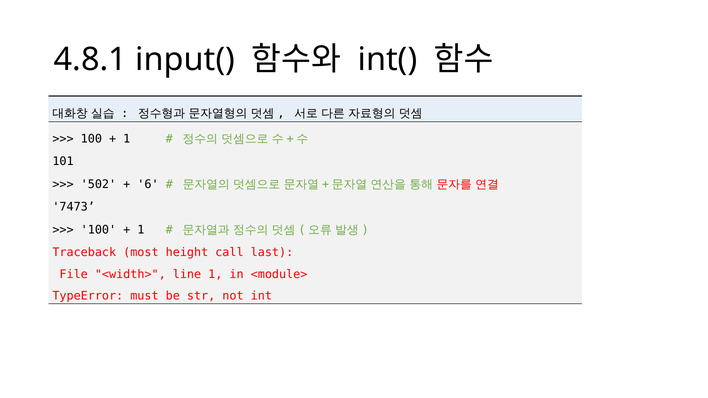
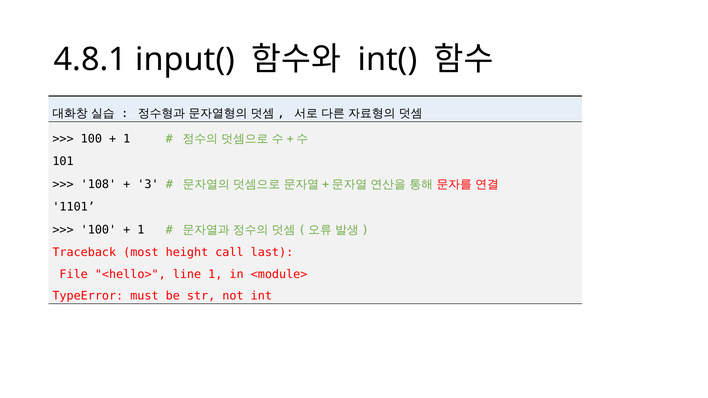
502: 502 -> 108 (98, 185)
6: 6 -> 3 (148, 185)
7473: 7473 -> 1101 (74, 207)
<width>: <width> -> <hello> (130, 274)
